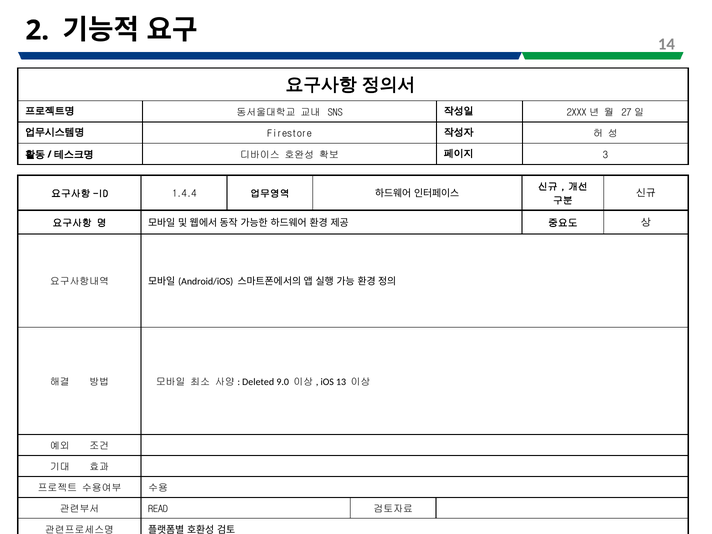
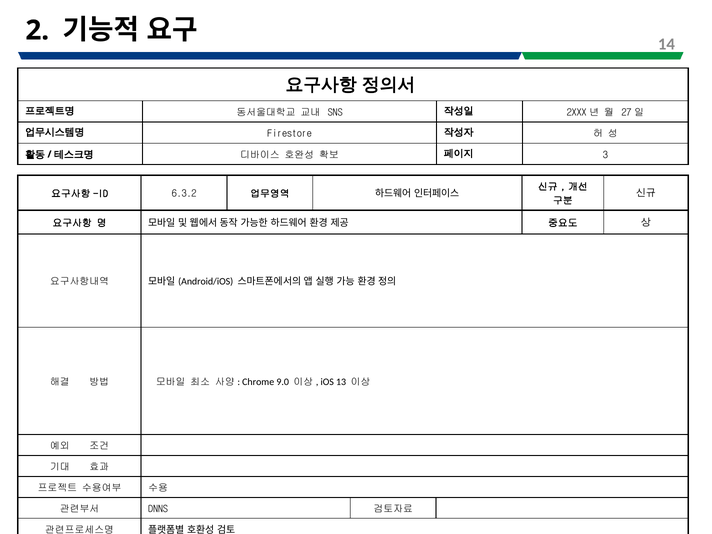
1.4.4: 1.4.4 -> 6.3.2 (184, 194)
Deleted: Deleted -> Chrome (258, 382)
READ: READ -> DNNS (158, 509)
